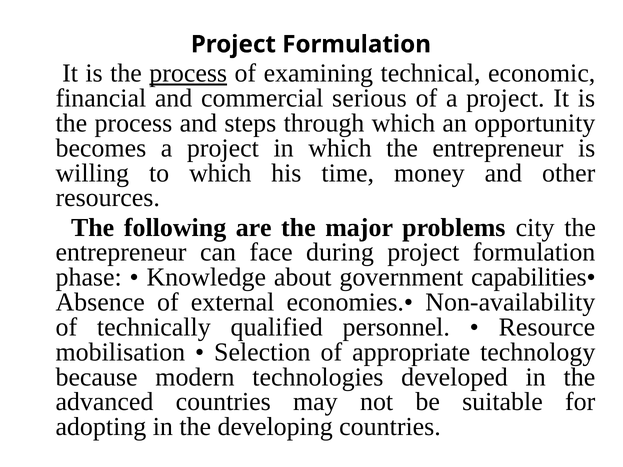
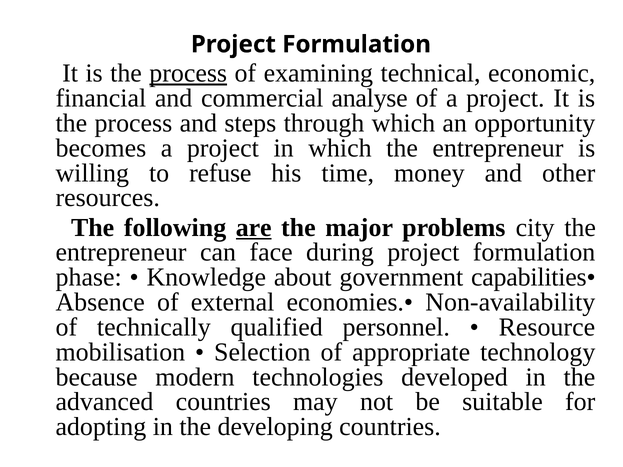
serious: serious -> analyse (370, 98)
to which: which -> refuse (220, 173)
are underline: none -> present (254, 228)
